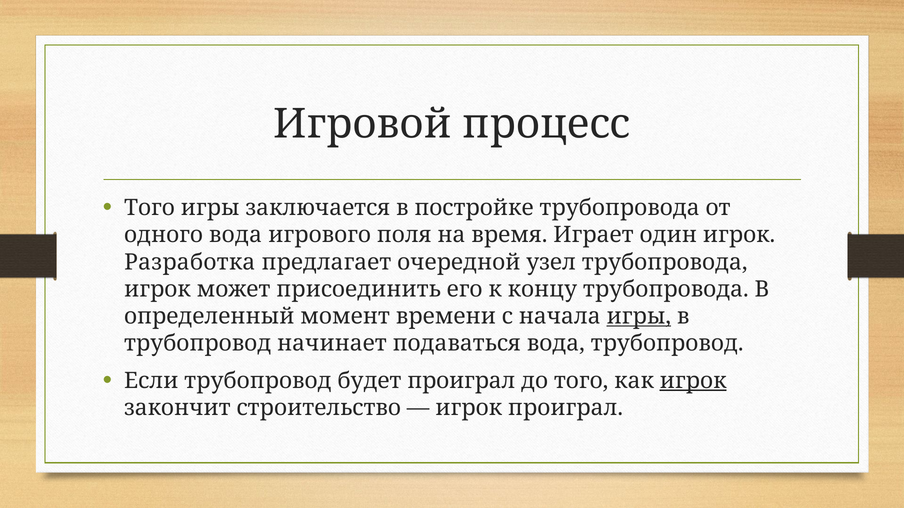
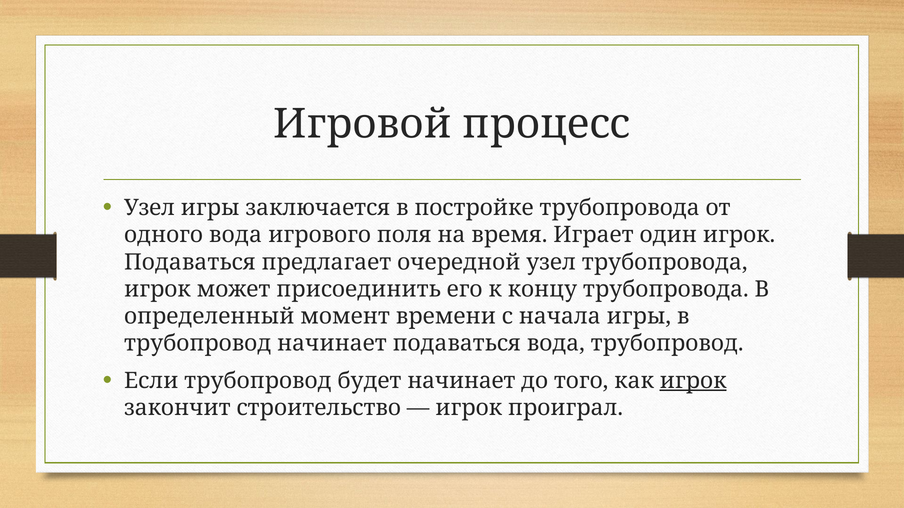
Того: Того -> Узел (149, 208)
Разработка: Разработка -> Подаваться (190, 262)
игры underline: present -> none (639, 317)
будет проиграл: проиграл -> начинает (461, 381)
